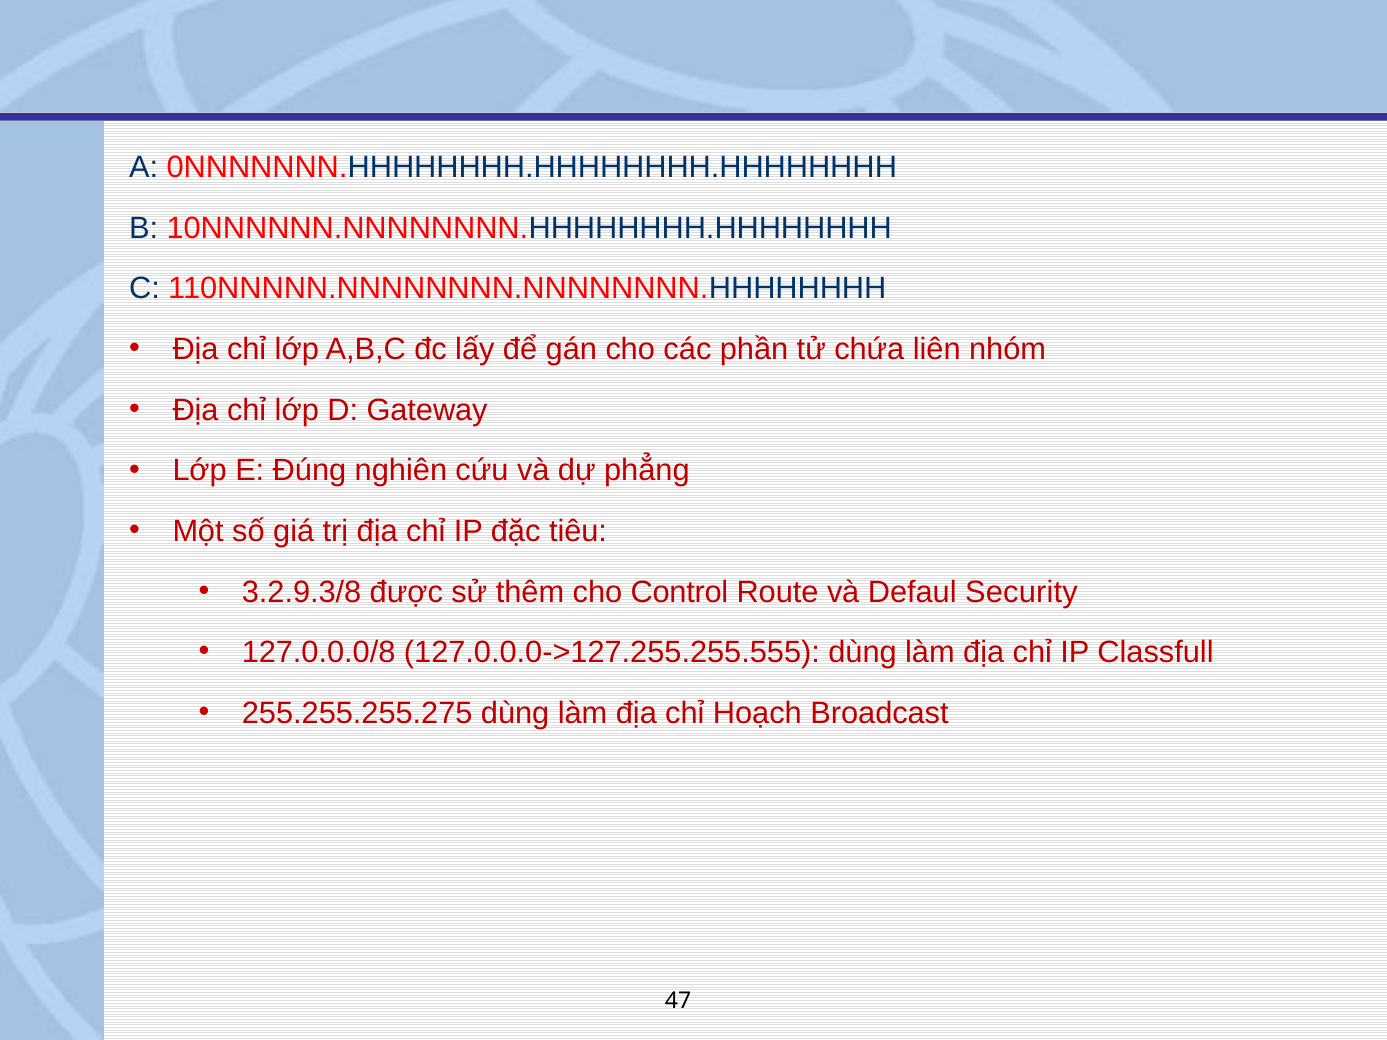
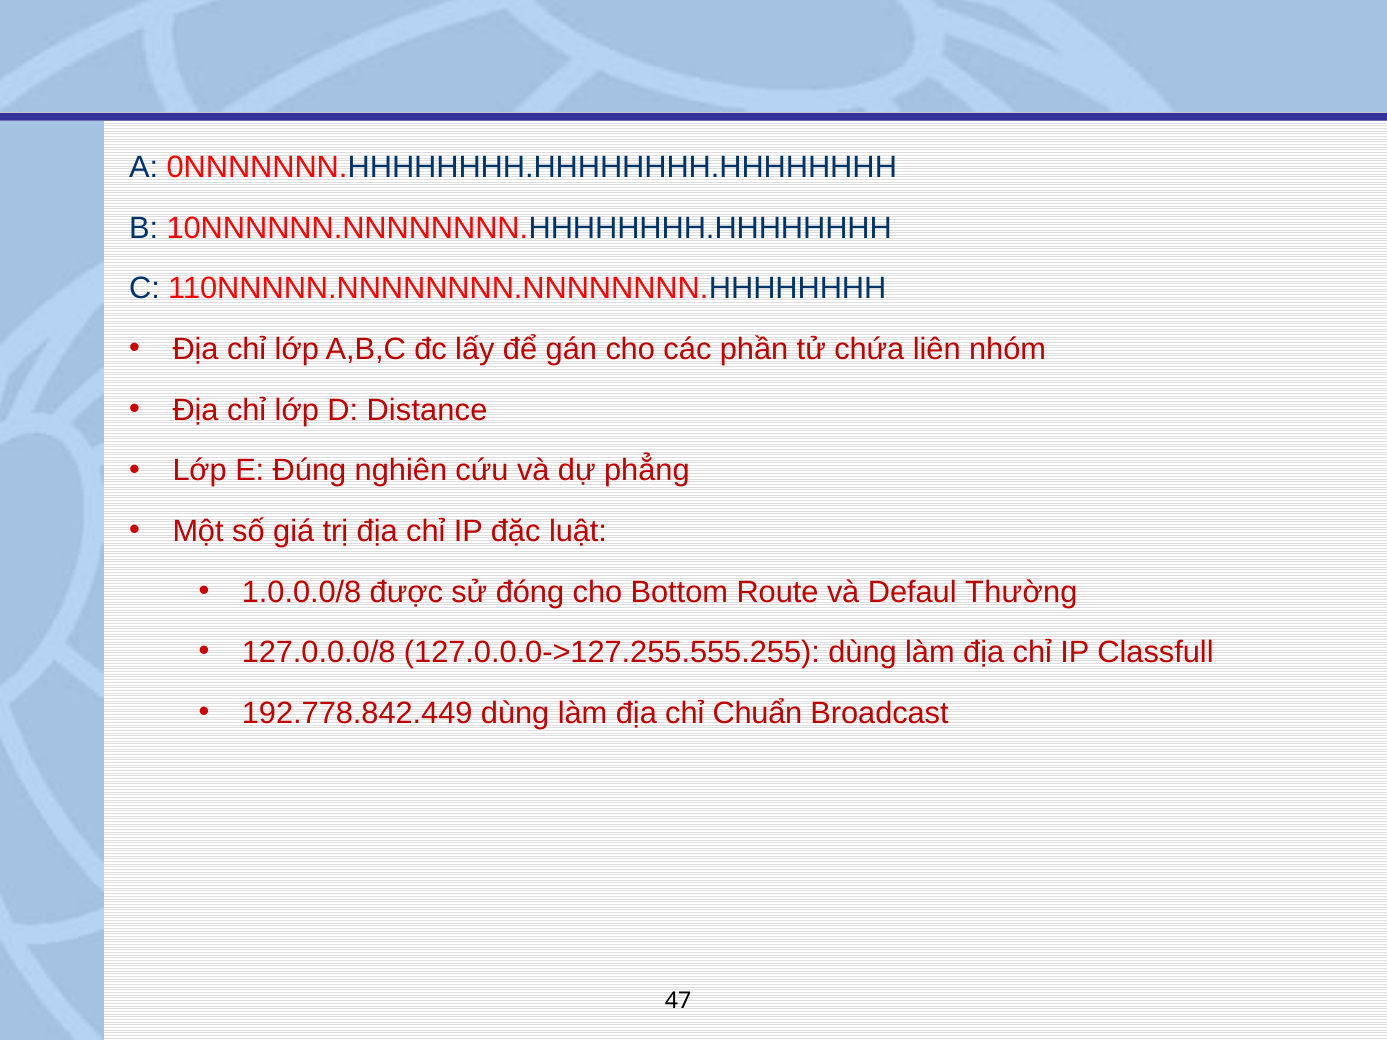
Gateway: Gateway -> Distance (427, 410)
tiêu: tiêu -> luật (578, 531)
3.2.9.3/8: 3.2.9.3/8 -> 1.0.0.0/8 (302, 592)
thêm: thêm -> đóng (530, 592)
Control: Control -> Bottom (679, 592)
Security: Security -> Thường (1021, 592)
127.0.0.0->127.255.255.555: 127.0.0.0->127.255.255.555 -> 127.0.0.0->127.255.555.255 (612, 653)
255.255.255.275: 255.255.255.275 -> 192.778.842.449 (357, 713)
Hoạch: Hoạch -> Chuẩn (757, 713)
